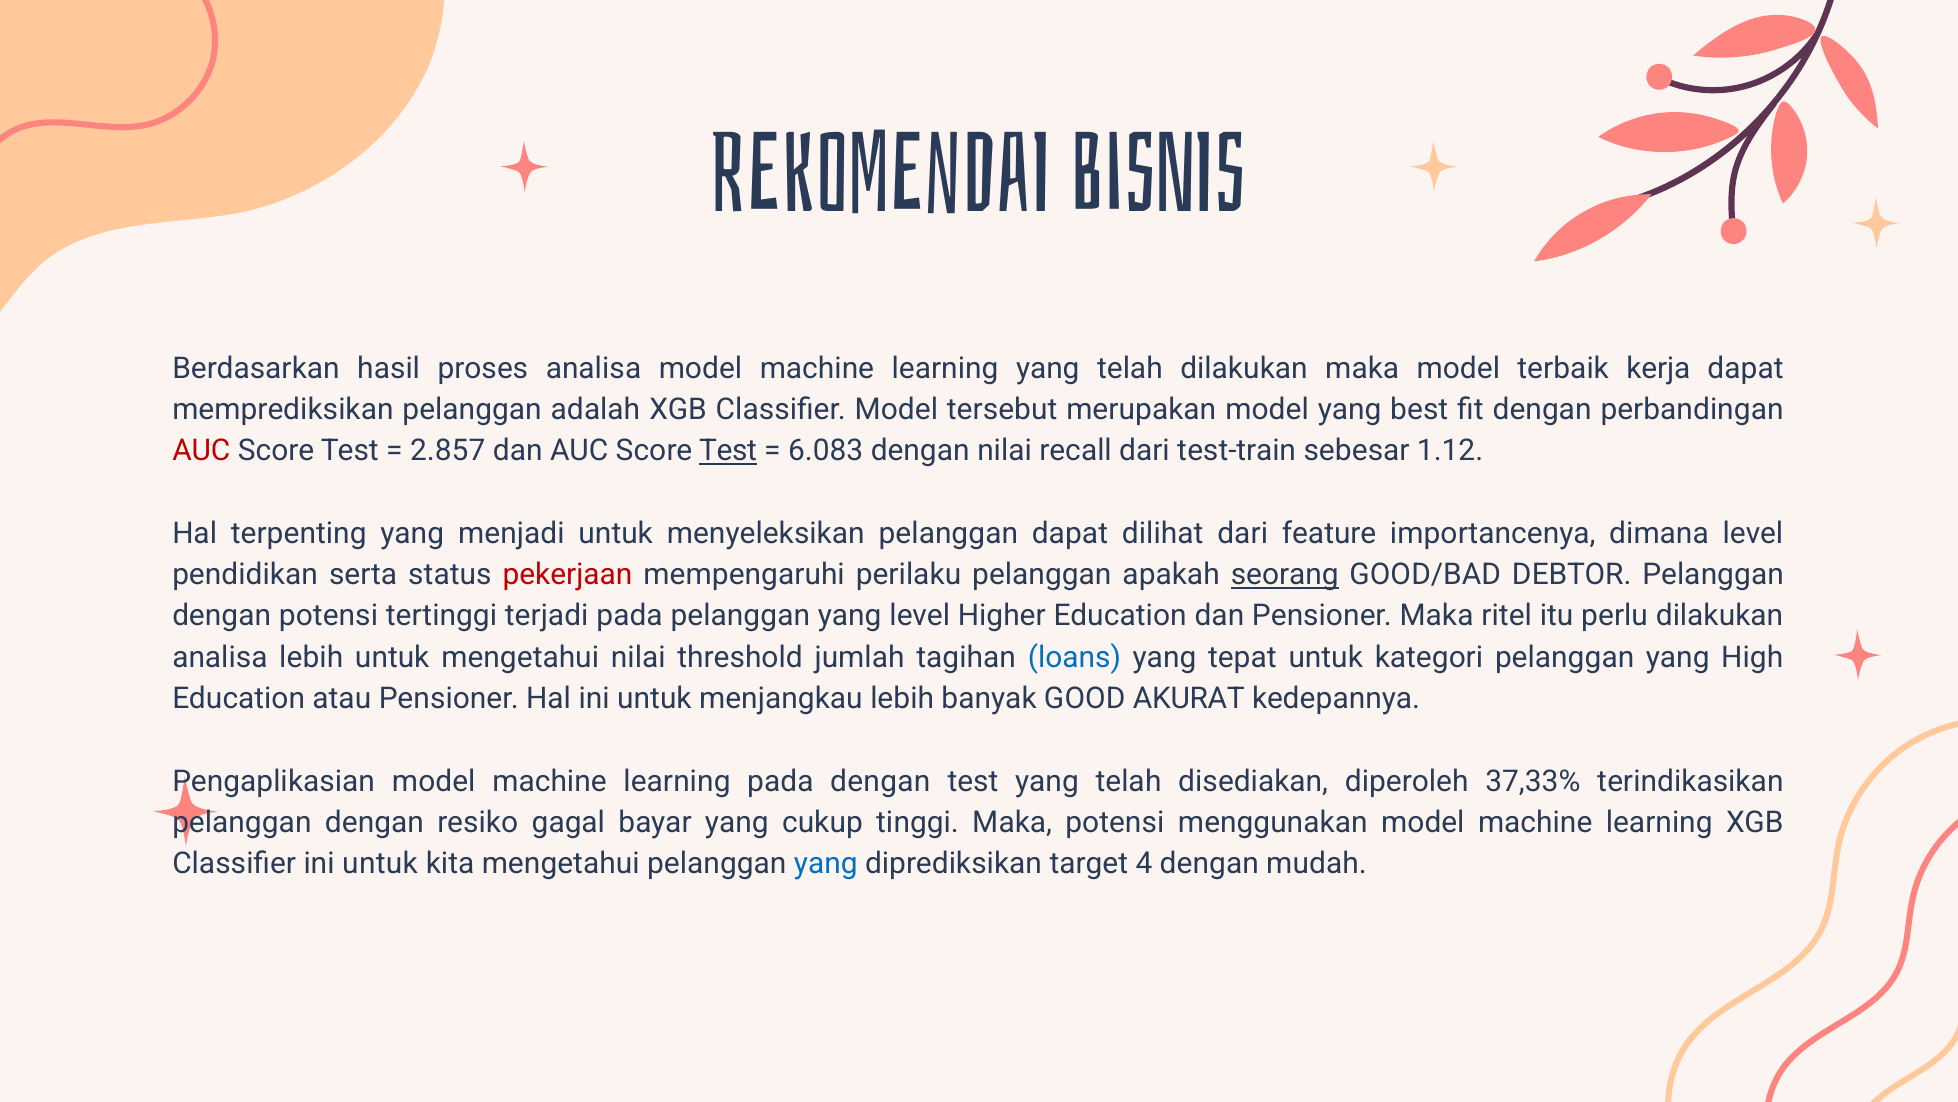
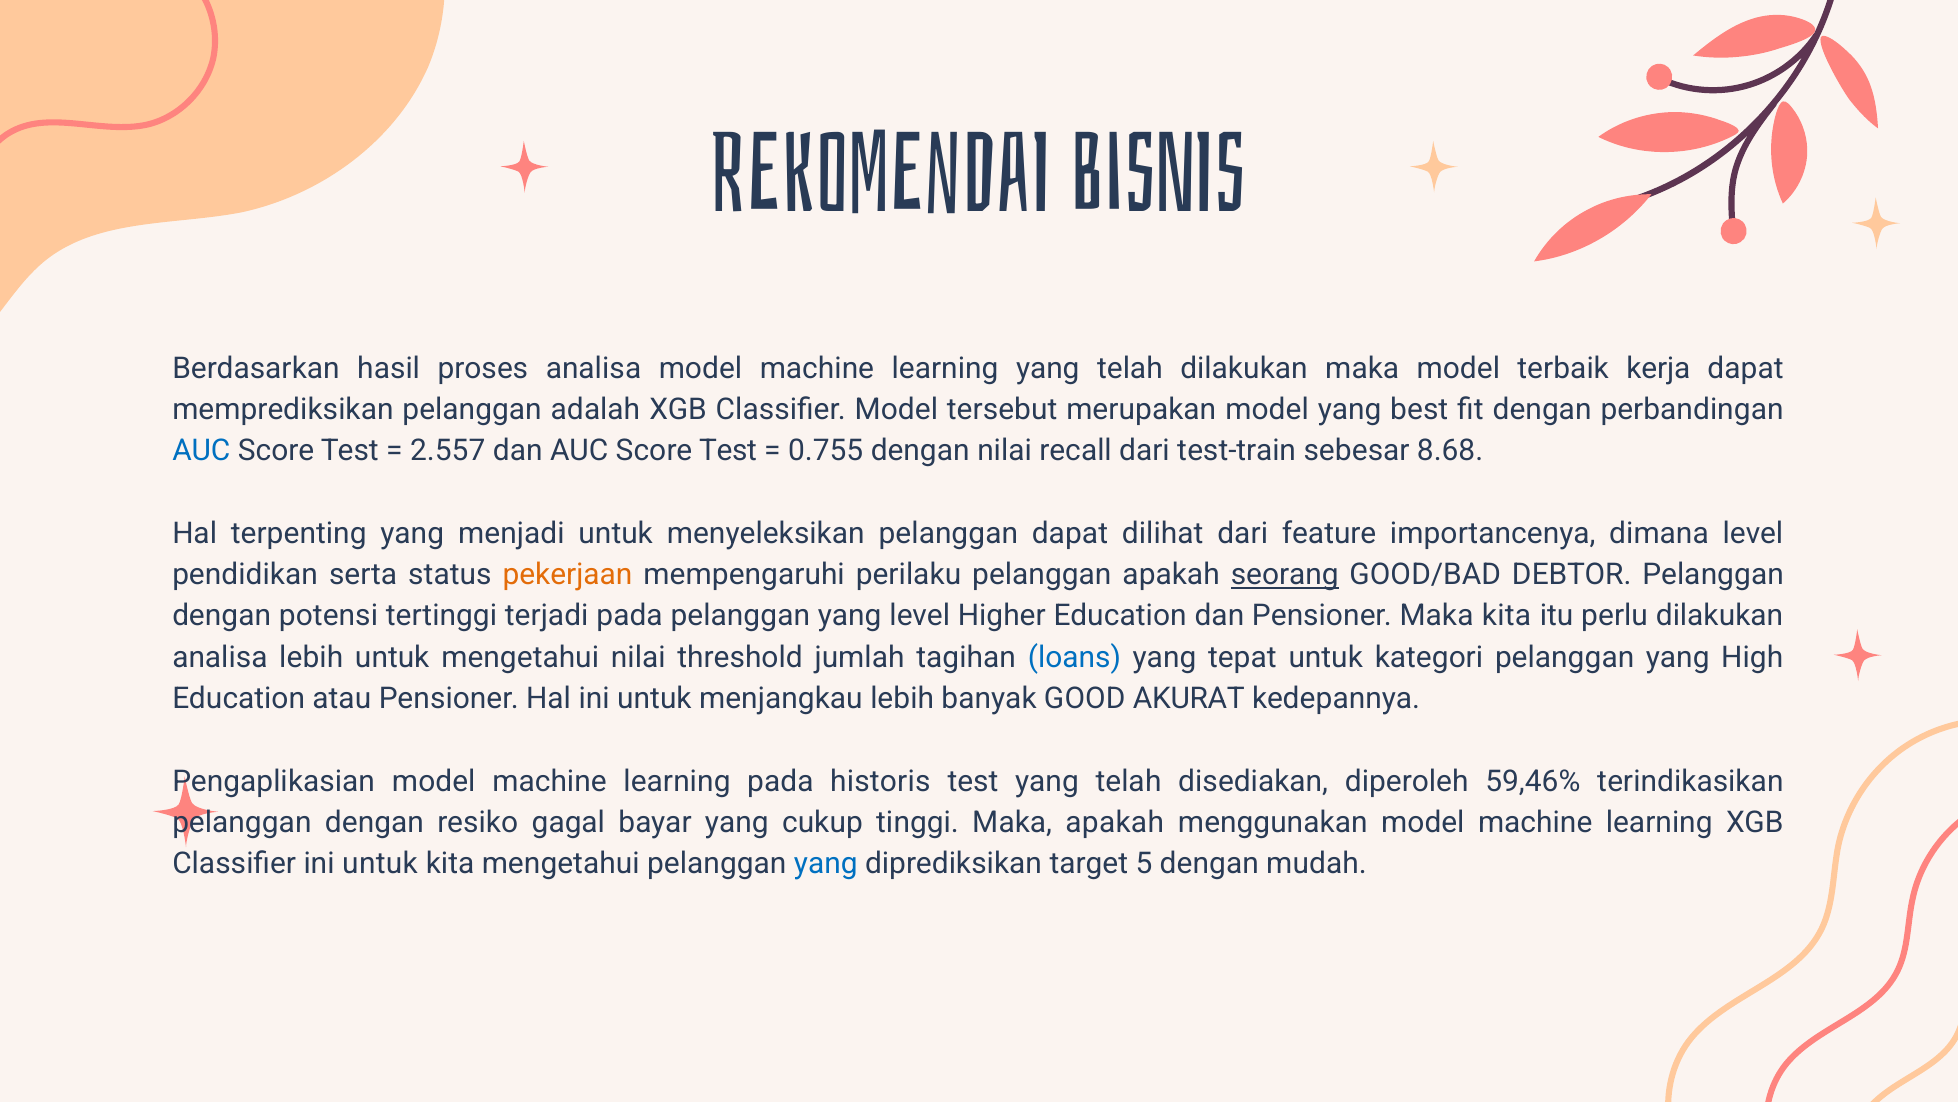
AUC colour: red -> blue (201, 451)
2.857: 2.857 -> 2.557 (448, 451)
Test underline: present -> none (728, 451)
6.083: 6.083 -> 0.755 (826, 451)
1.12: 1.12 -> 8.68 (1450, 451)
pekerjaan colour: red -> orange (567, 575)
Maka ritel: ritel -> kita (1507, 616)
pada dengan: dengan -> historis (880, 781)
37,33%: 37,33% -> 59,46% (1533, 781)
Maka potensi: potensi -> apakah (1115, 822)
4: 4 -> 5 (1144, 863)
